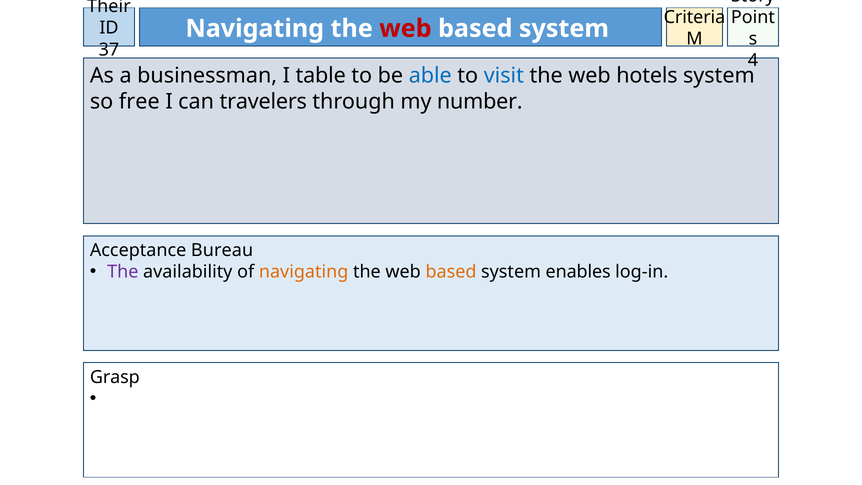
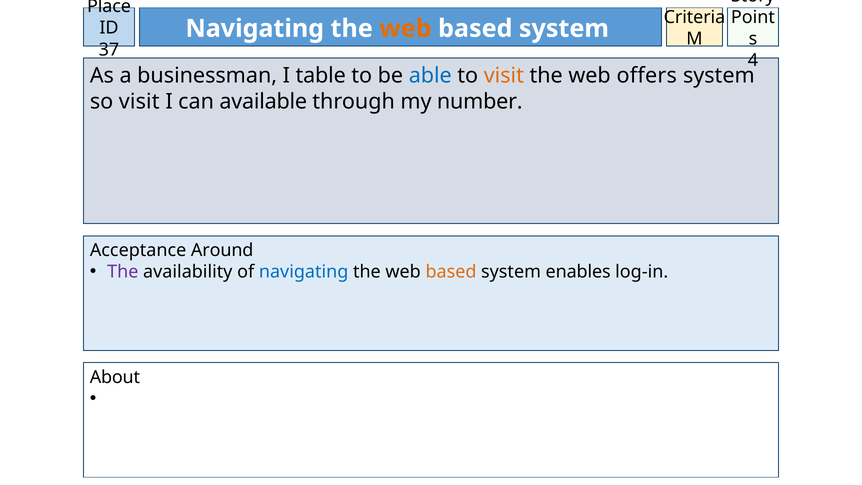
Their: Their -> Place (109, 6)
web colour: red -> orange (405, 29)
visit colour: blue -> orange (504, 76)
hotels: hotels -> offers (647, 76)
so free: free -> visit (139, 102)
travelers: travelers -> available (263, 102)
Bureau: Bureau -> Around (222, 250)
navigating colour: orange -> blue (304, 272)
Grasp: Grasp -> About (115, 377)
